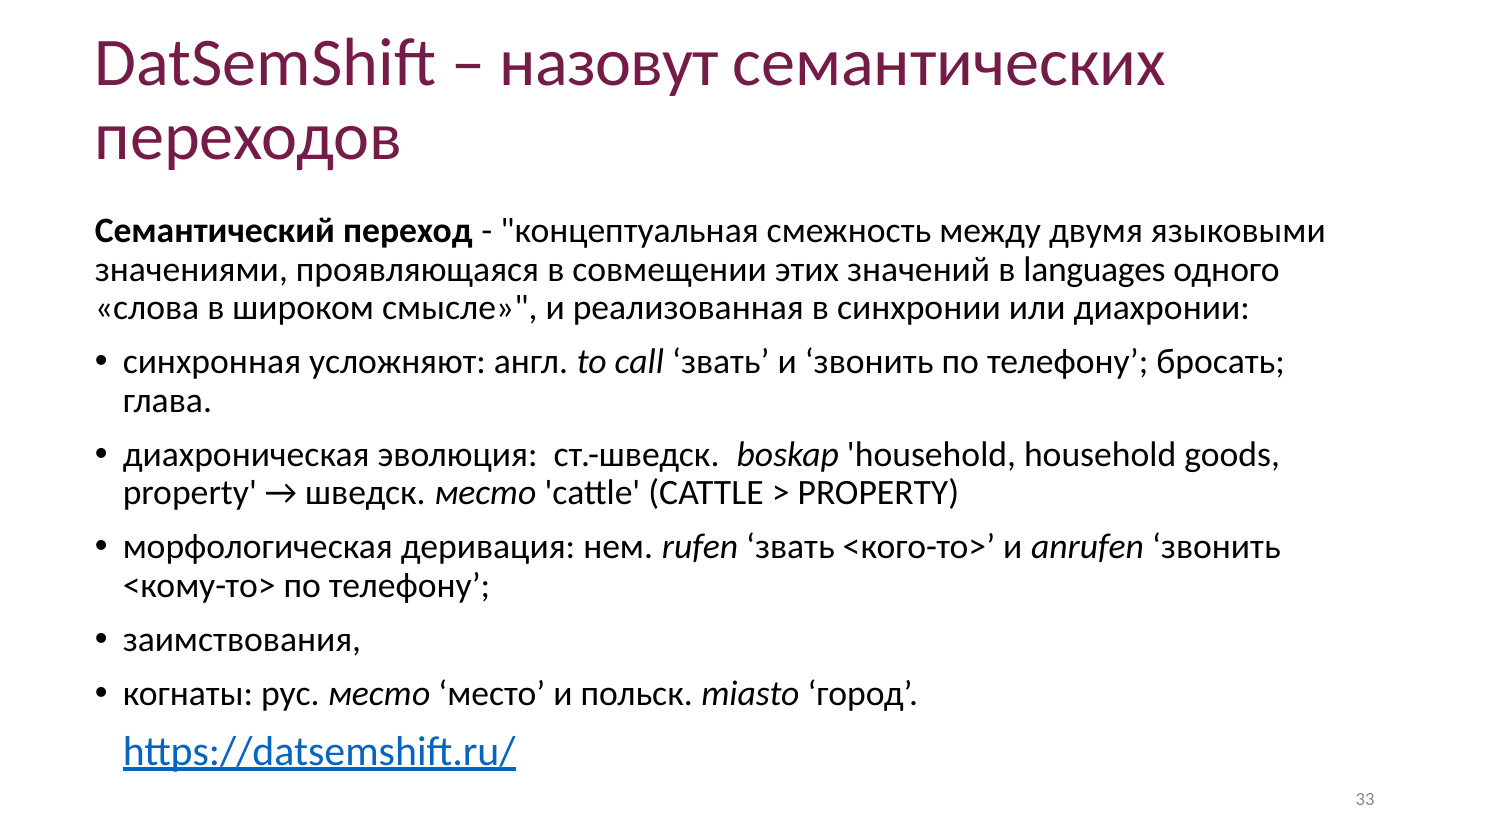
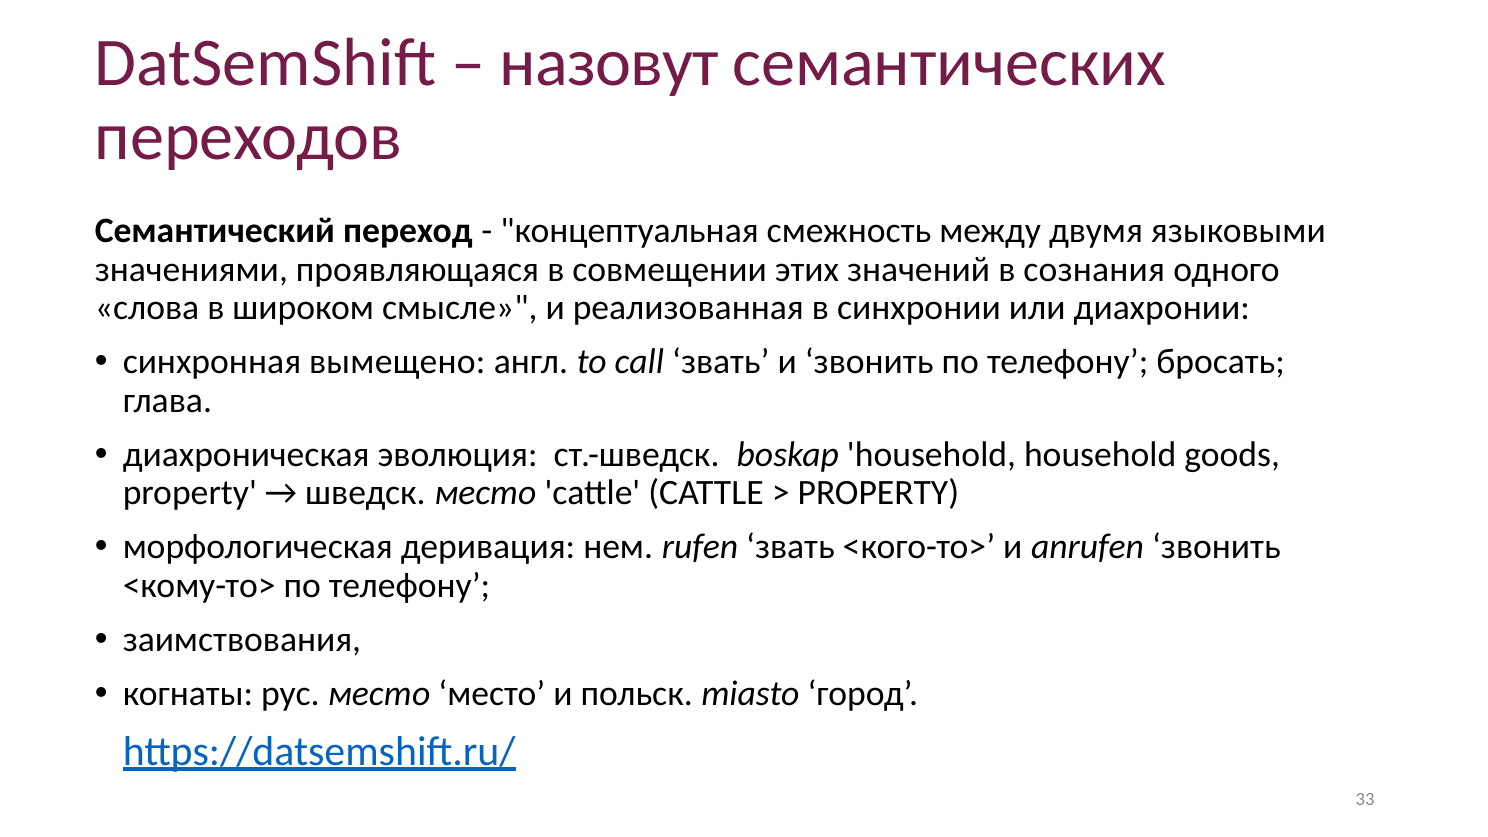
languages: languages -> сознания (1094, 269)
усложняют: усложняют -> вымещено (397, 362)
